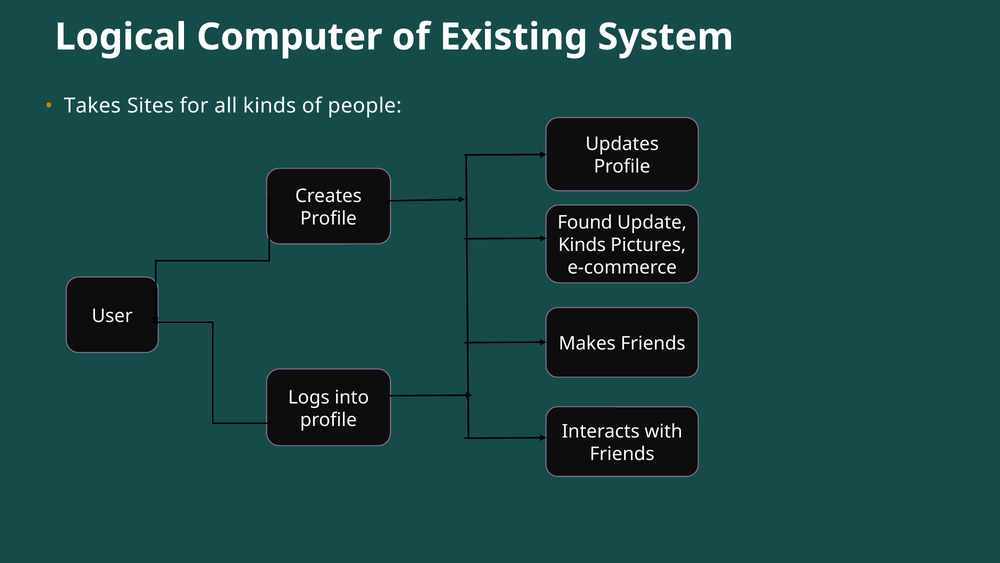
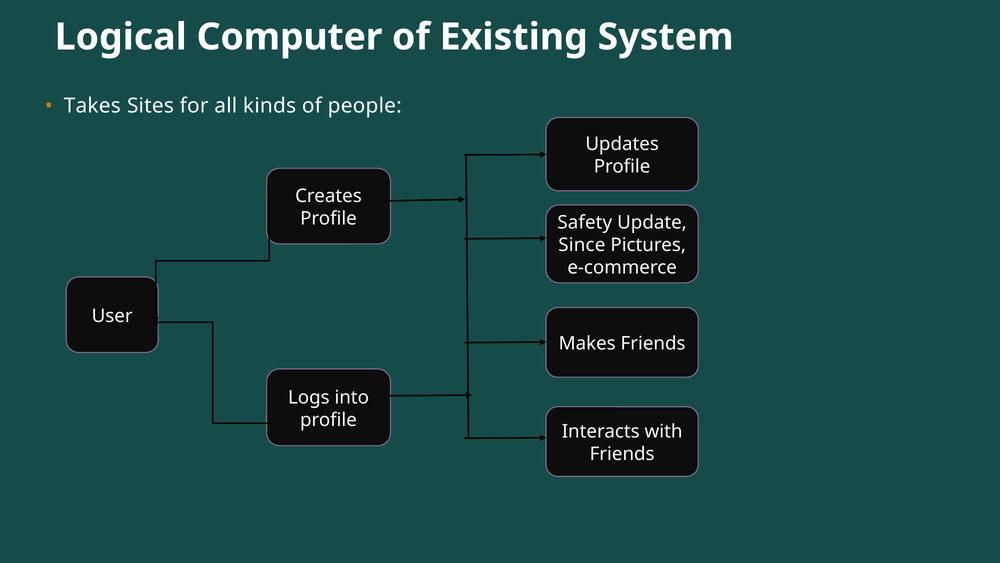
Found: Found -> Safety (585, 222)
Kinds: Kinds -> Since (582, 245)
